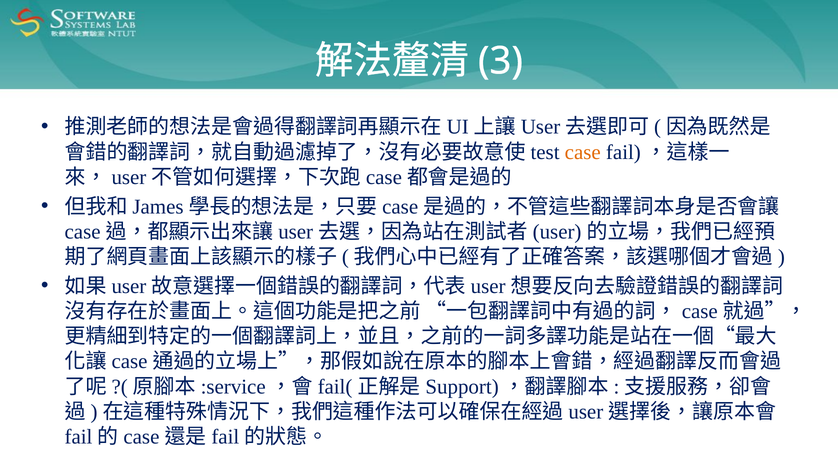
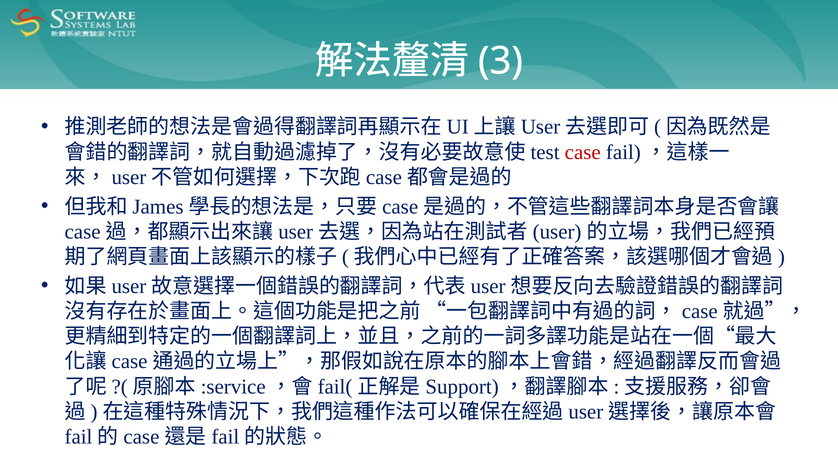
case colour: orange -> red (583, 152)
